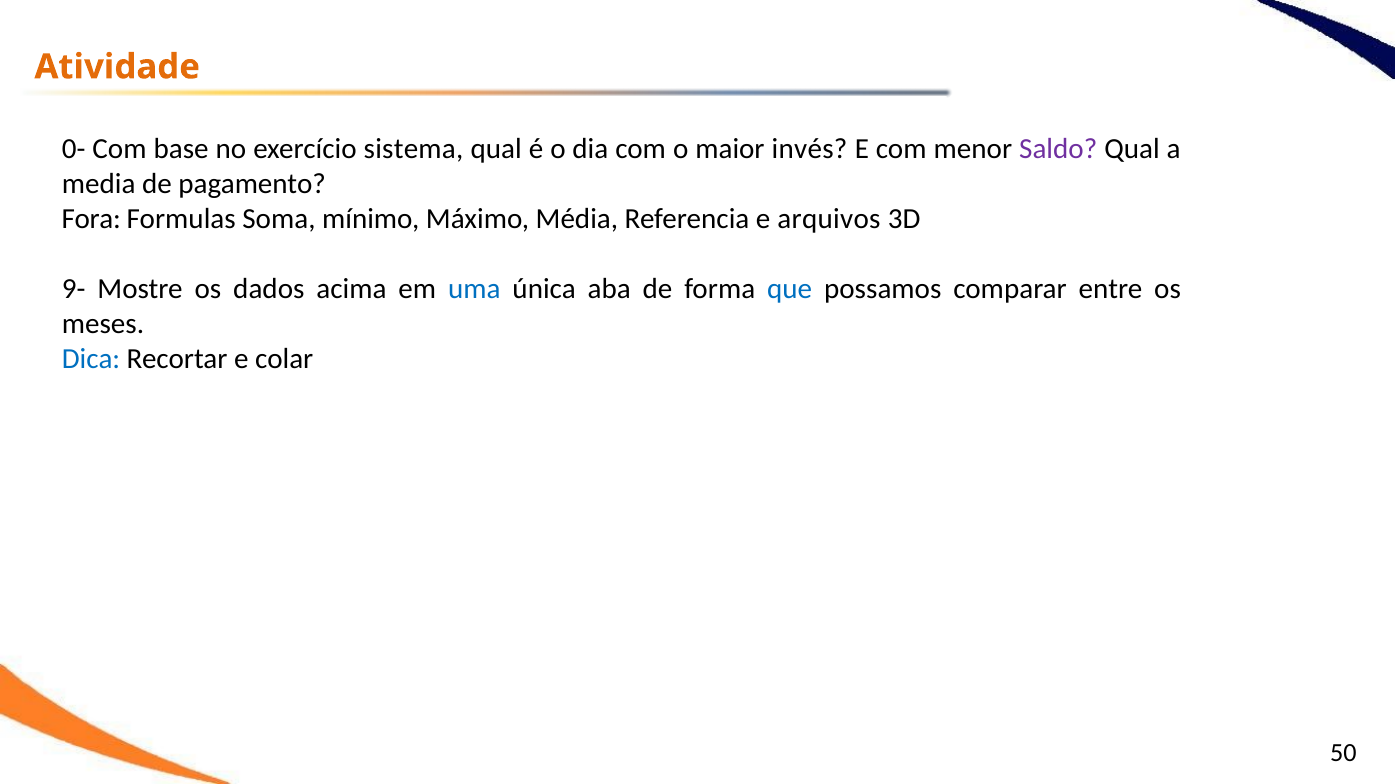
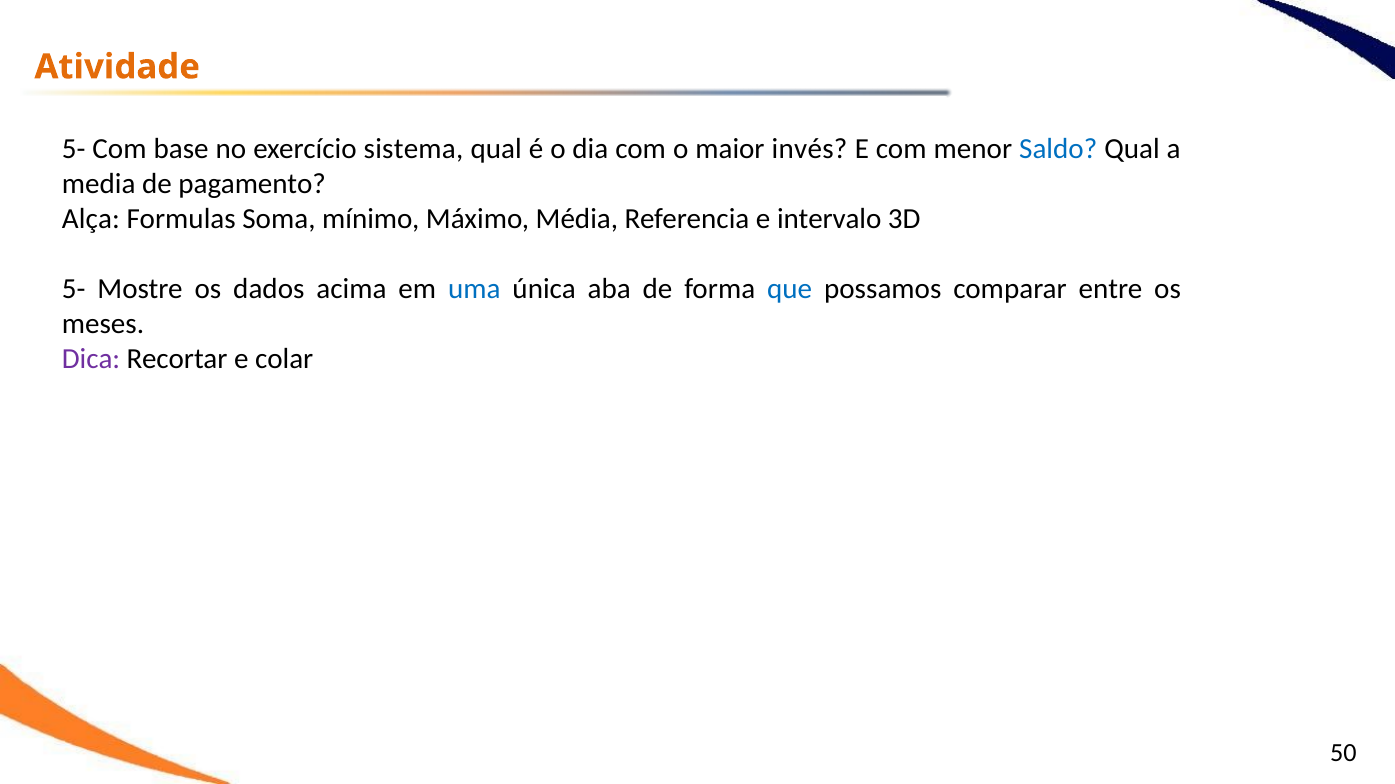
0-: 0- -> 5- (74, 149)
Saldo colour: purple -> blue (1058, 149)
Fora: Fora -> Alça (91, 219)
arquivos: arquivos -> intervalo (829, 219)
9-: 9- -> 5- (74, 289)
Dica colour: blue -> purple (91, 359)
